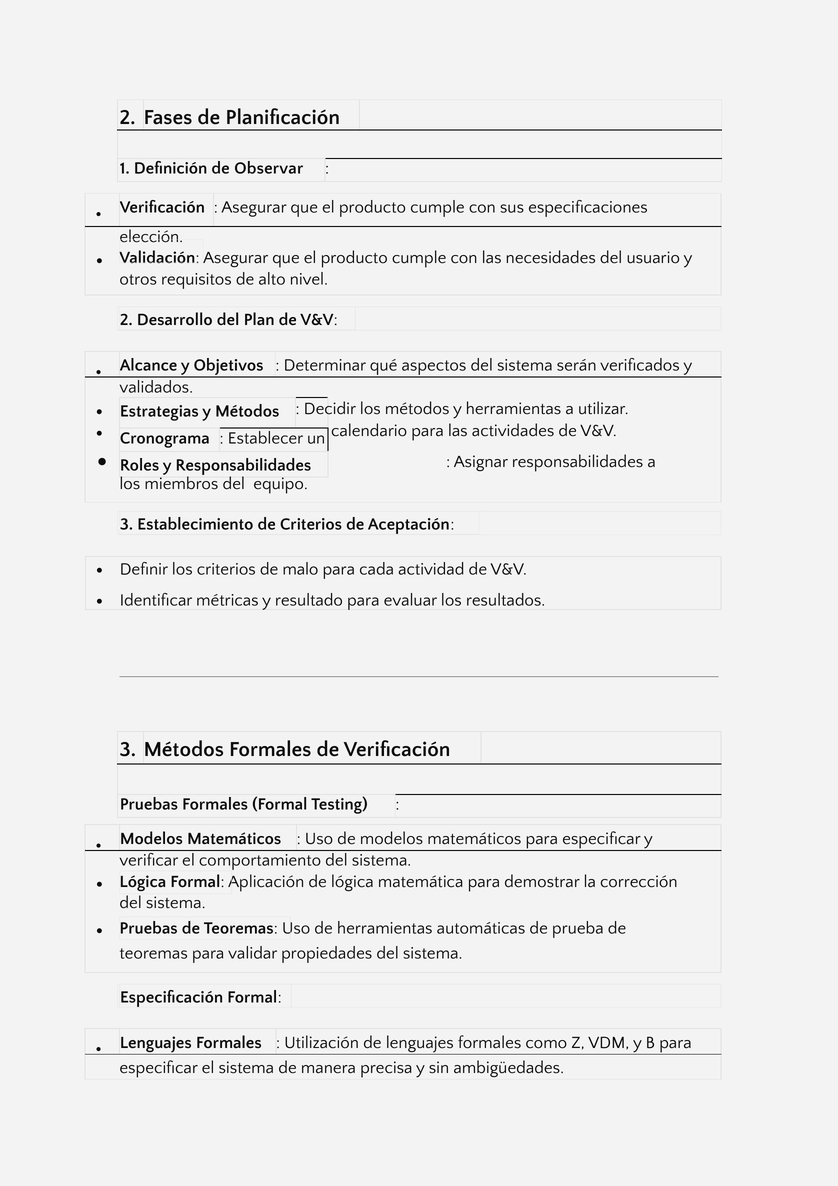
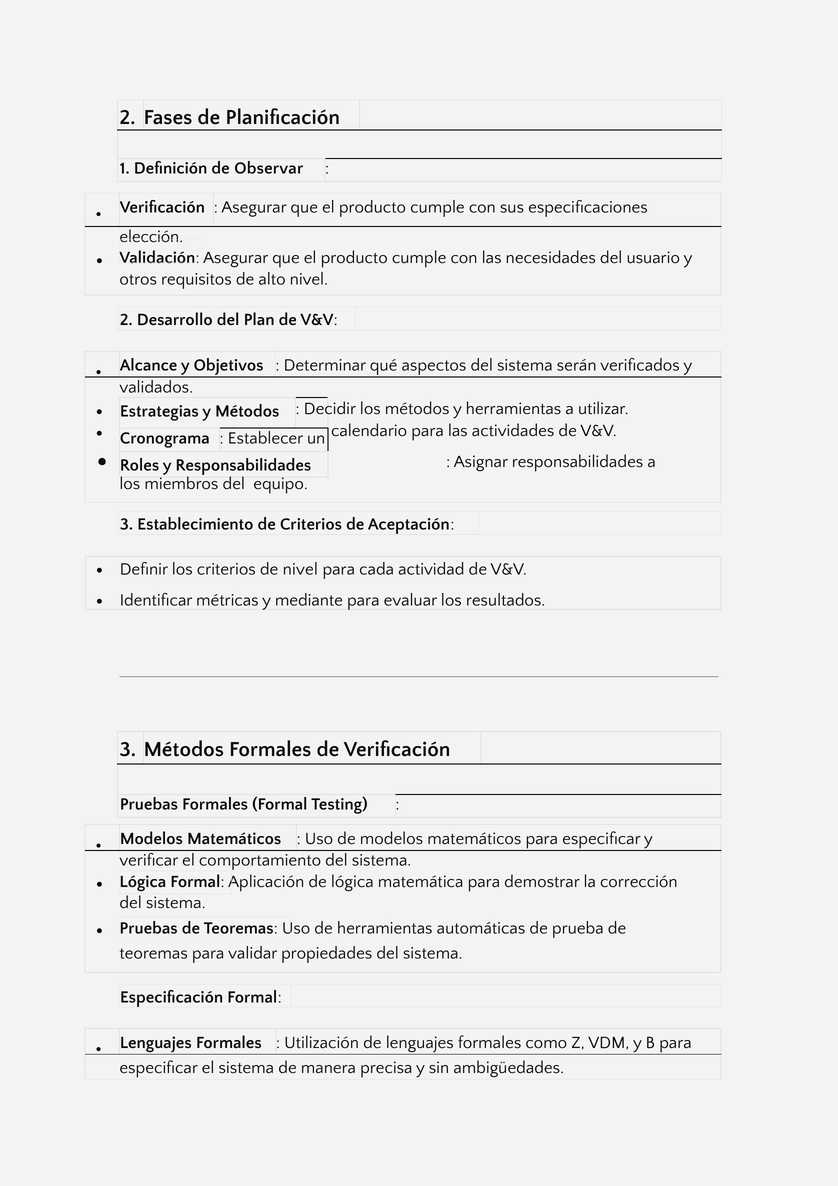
de malo: malo -> nivel (300, 569)
resultado: resultado -> mediante (309, 600)
